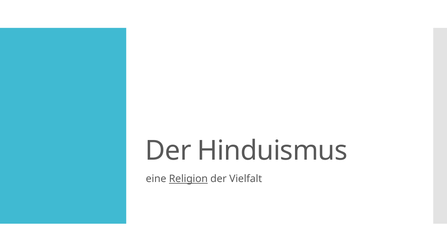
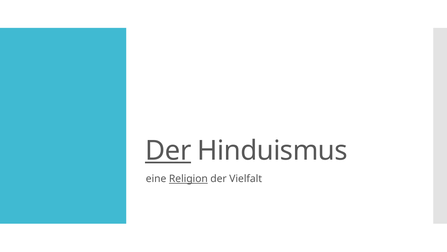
Der underline: none -> present (168, 150)
